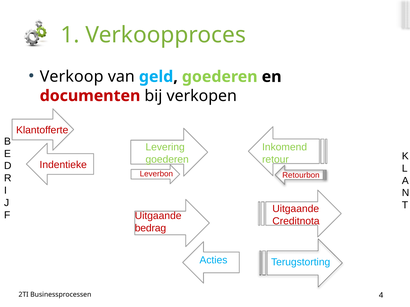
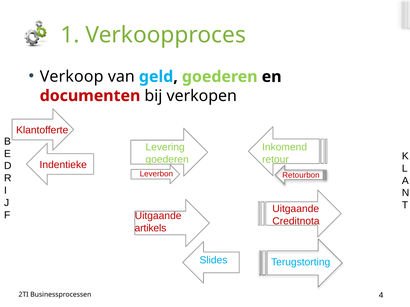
bedrag: bedrag -> artikels (150, 228)
Acties: Acties -> Slides (213, 260)
